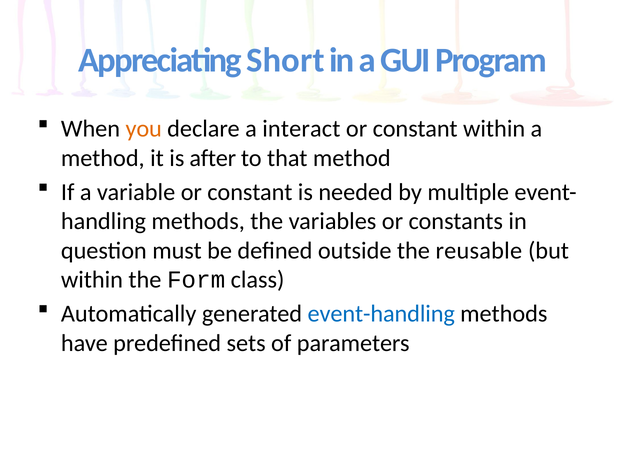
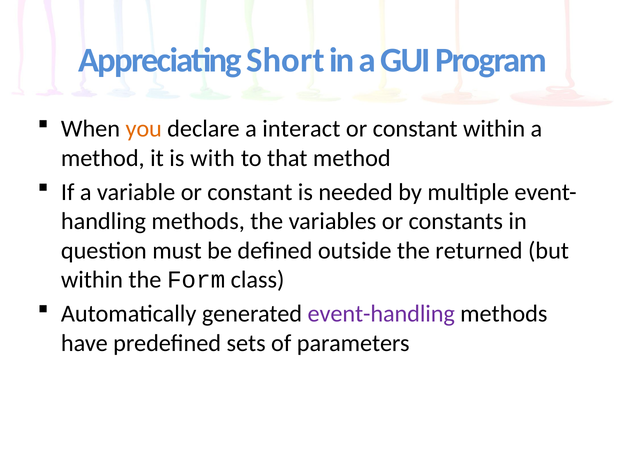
after: after -> with (213, 158)
reusable: reusable -> returned (479, 250)
event-handling colour: blue -> purple (381, 314)
